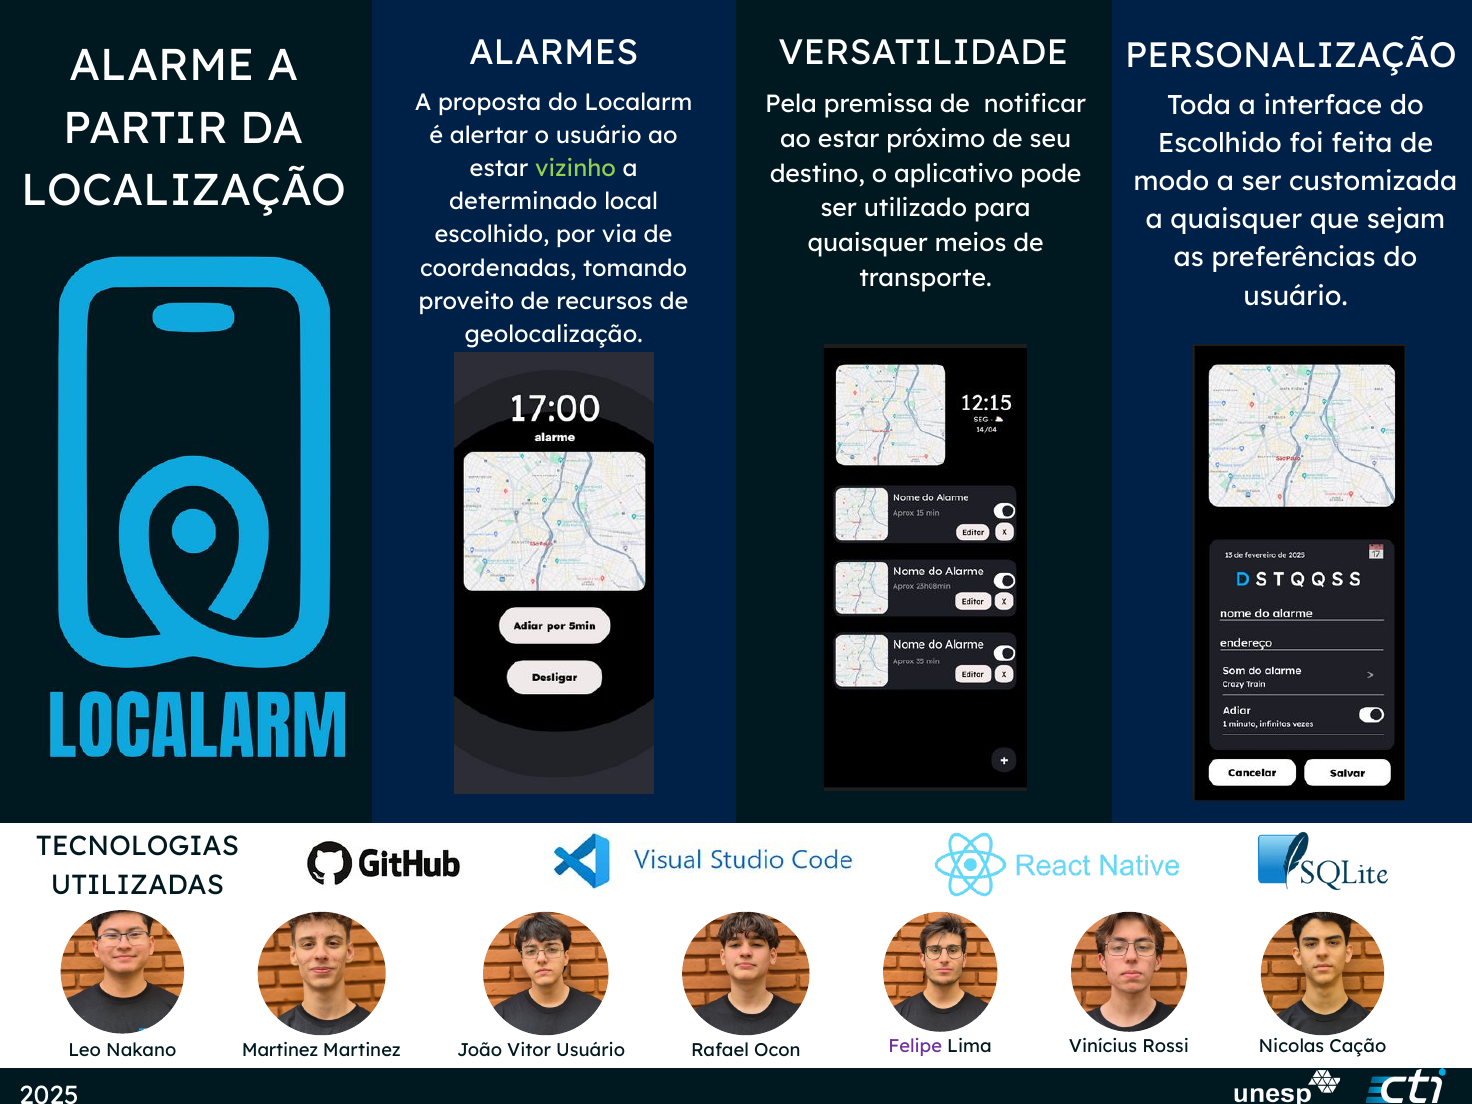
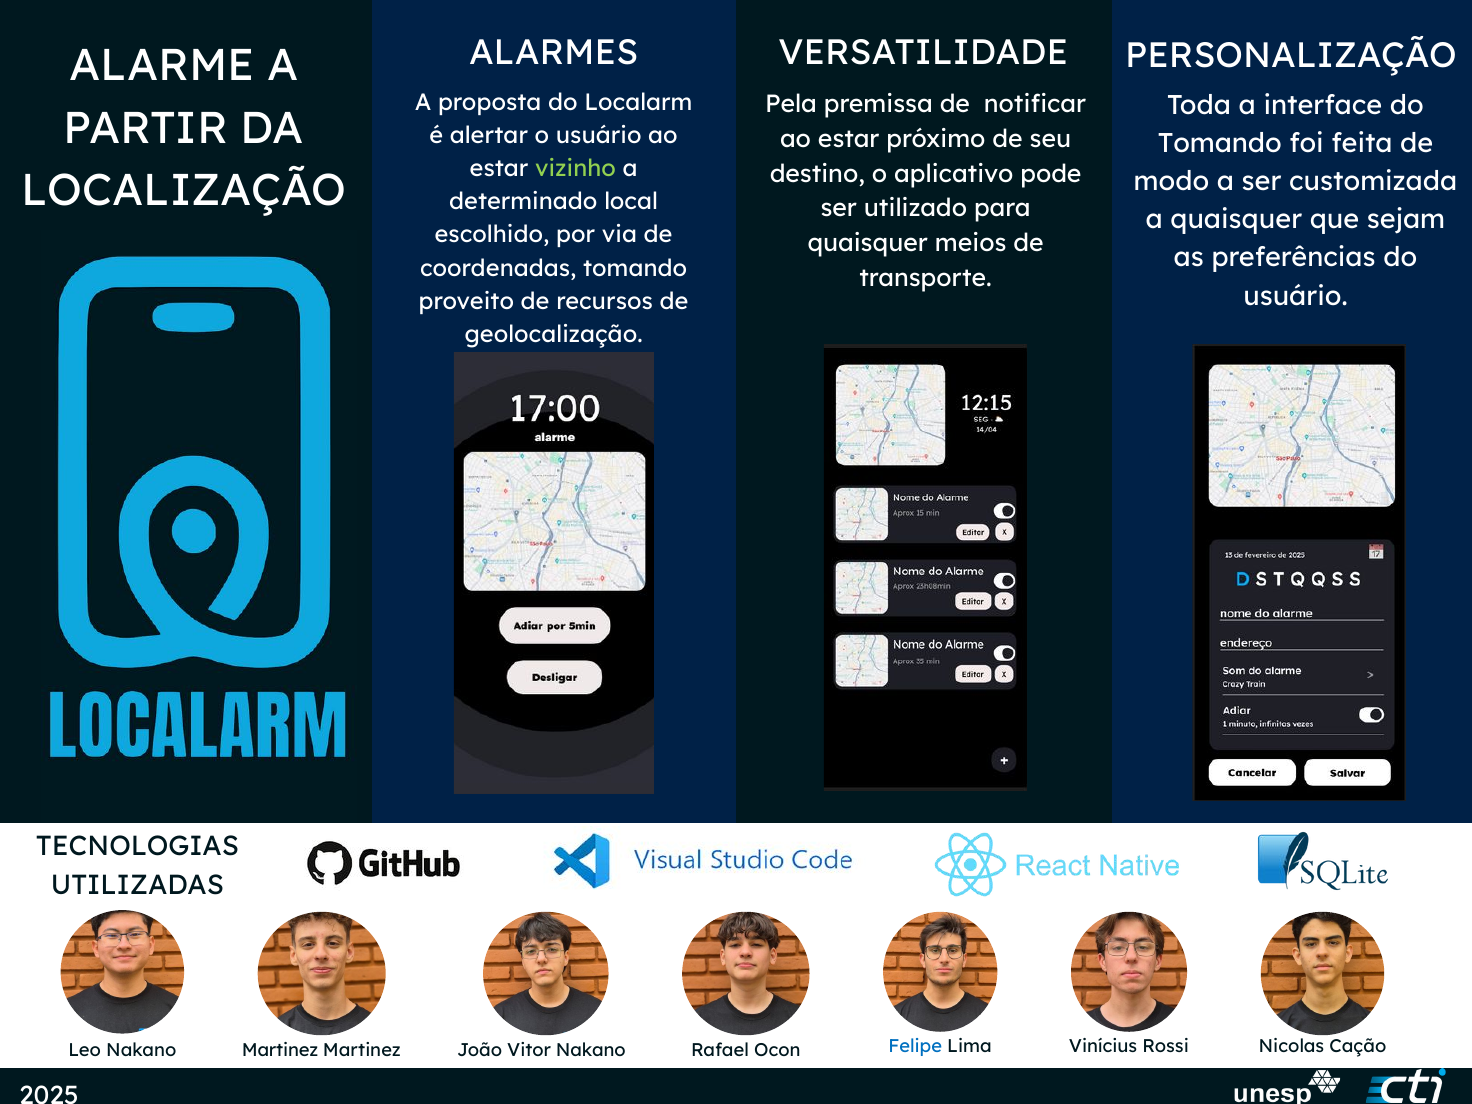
Escolhido: Escolhido -> Tomando (1220, 144)
Vitor Usuário: Usuário -> Nakano (591, 1050)
Felipe colour: purple -> blue (915, 1047)
